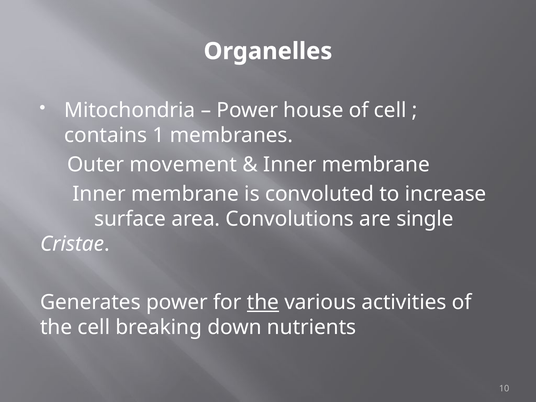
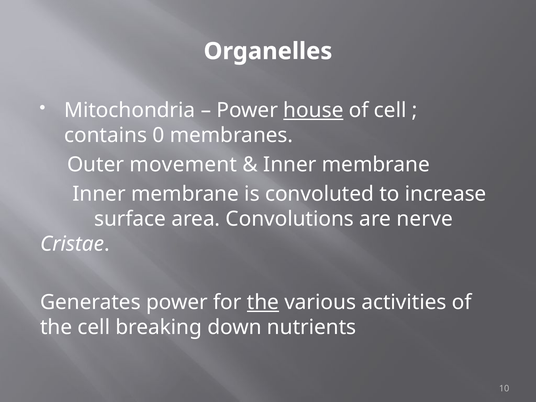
house underline: none -> present (313, 110)
1: 1 -> 0 (158, 135)
single: single -> nerve (425, 219)
